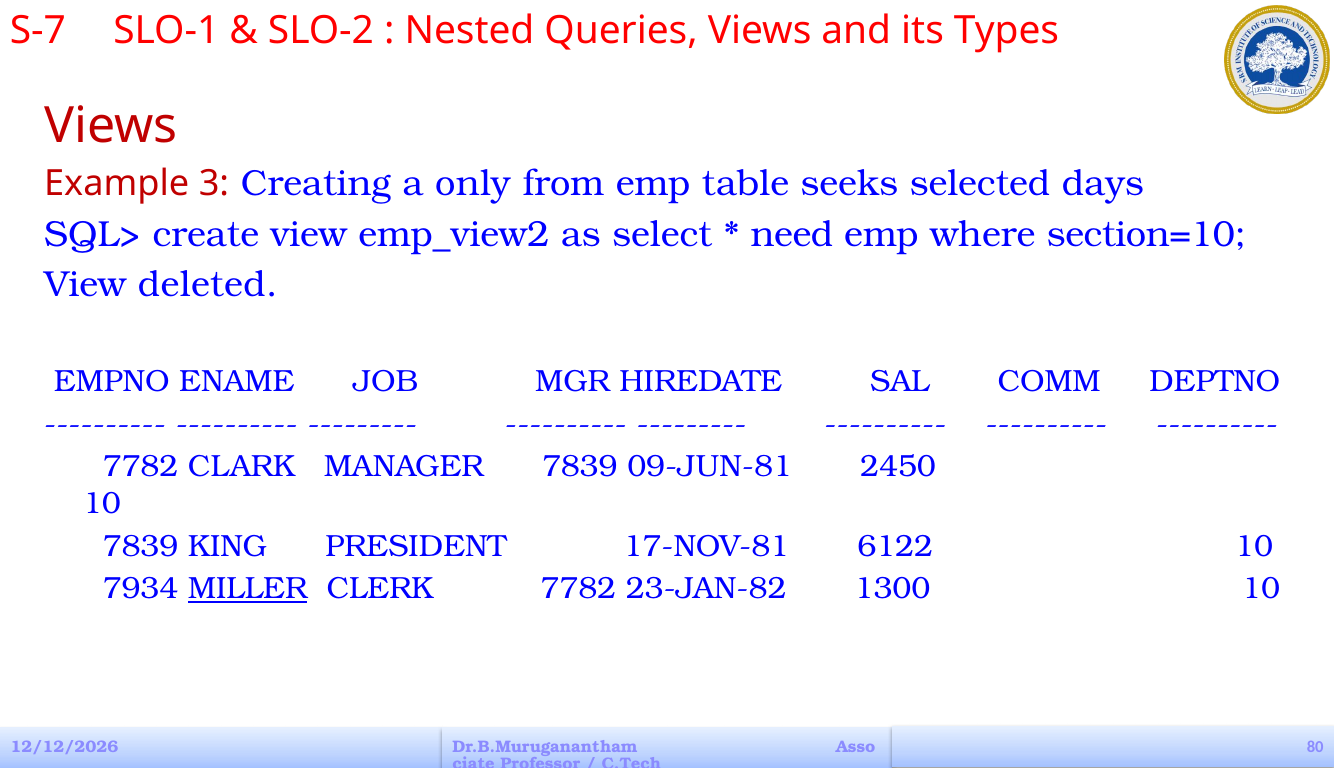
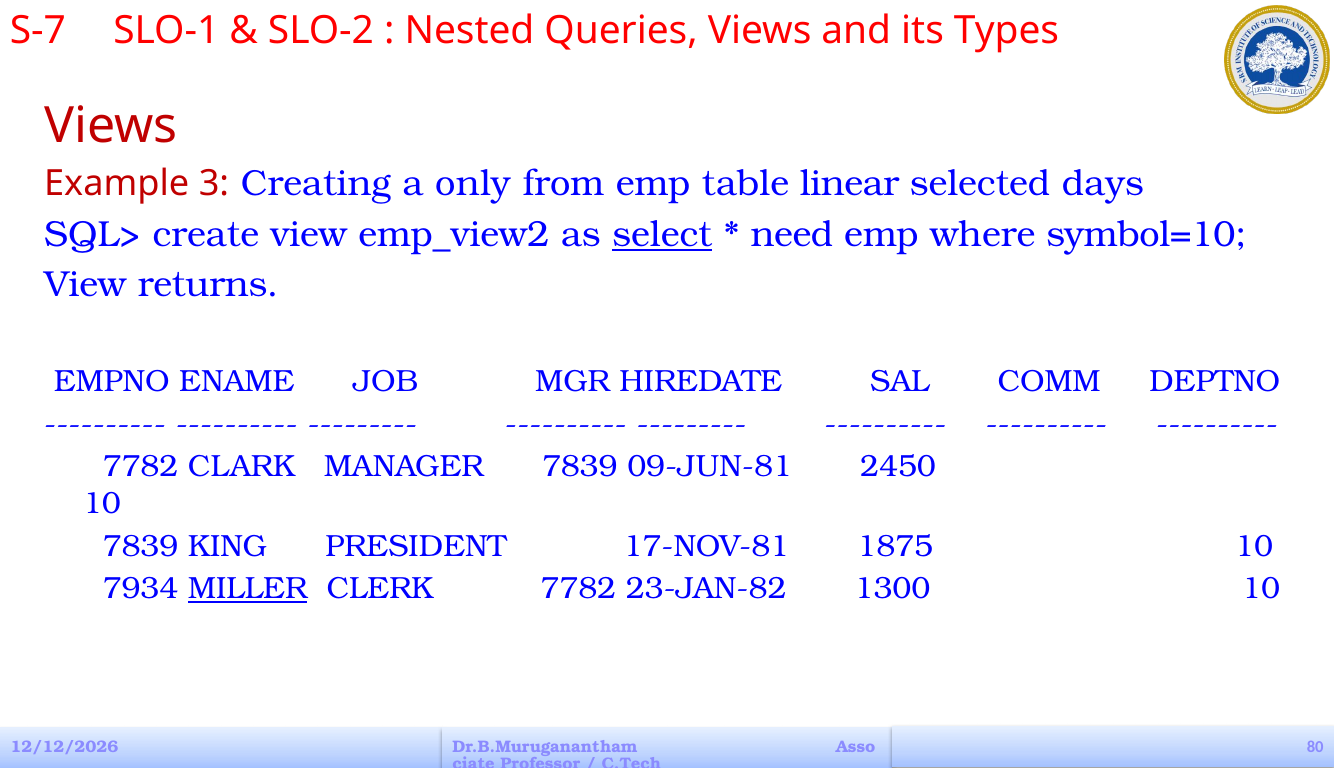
seeks: seeks -> linear (850, 184)
select underline: none -> present (662, 234)
section=10: section=10 -> symbol=10 (1147, 234)
deleted: deleted -> returns (208, 285)
6122: 6122 -> 1875 (895, 546)
